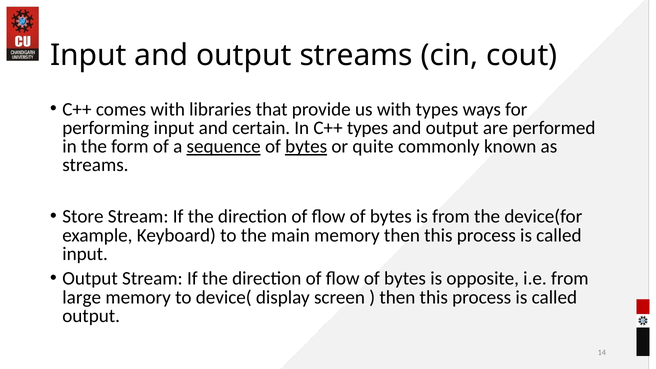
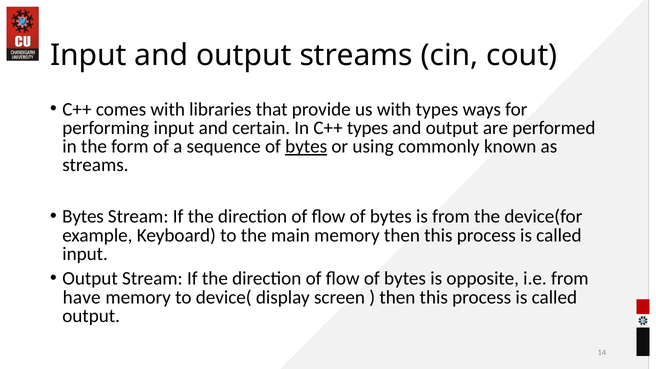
sequence underline: present -> none (224, 146)
quite: quite -> using (373, 146)
Store: Store -> Bytes (83, 217)
large: large -> have (82, 297)
